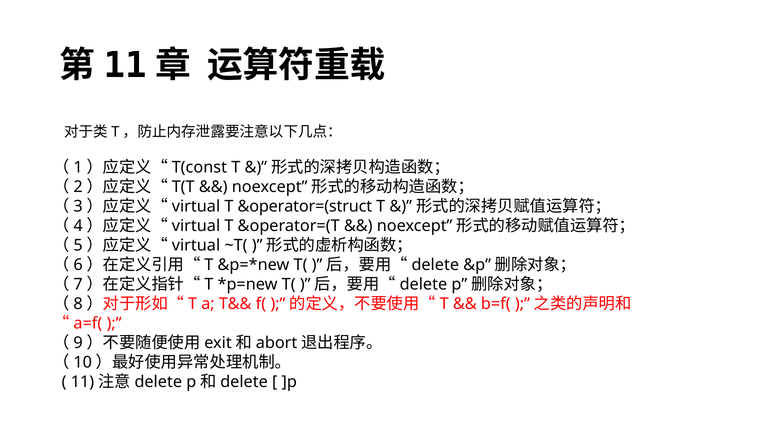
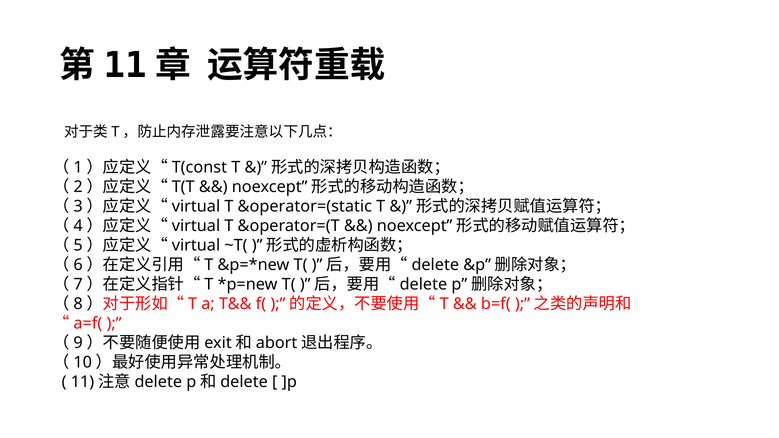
&operator=(struct: &operator=(struct -> &operator=(static (305, 206)
